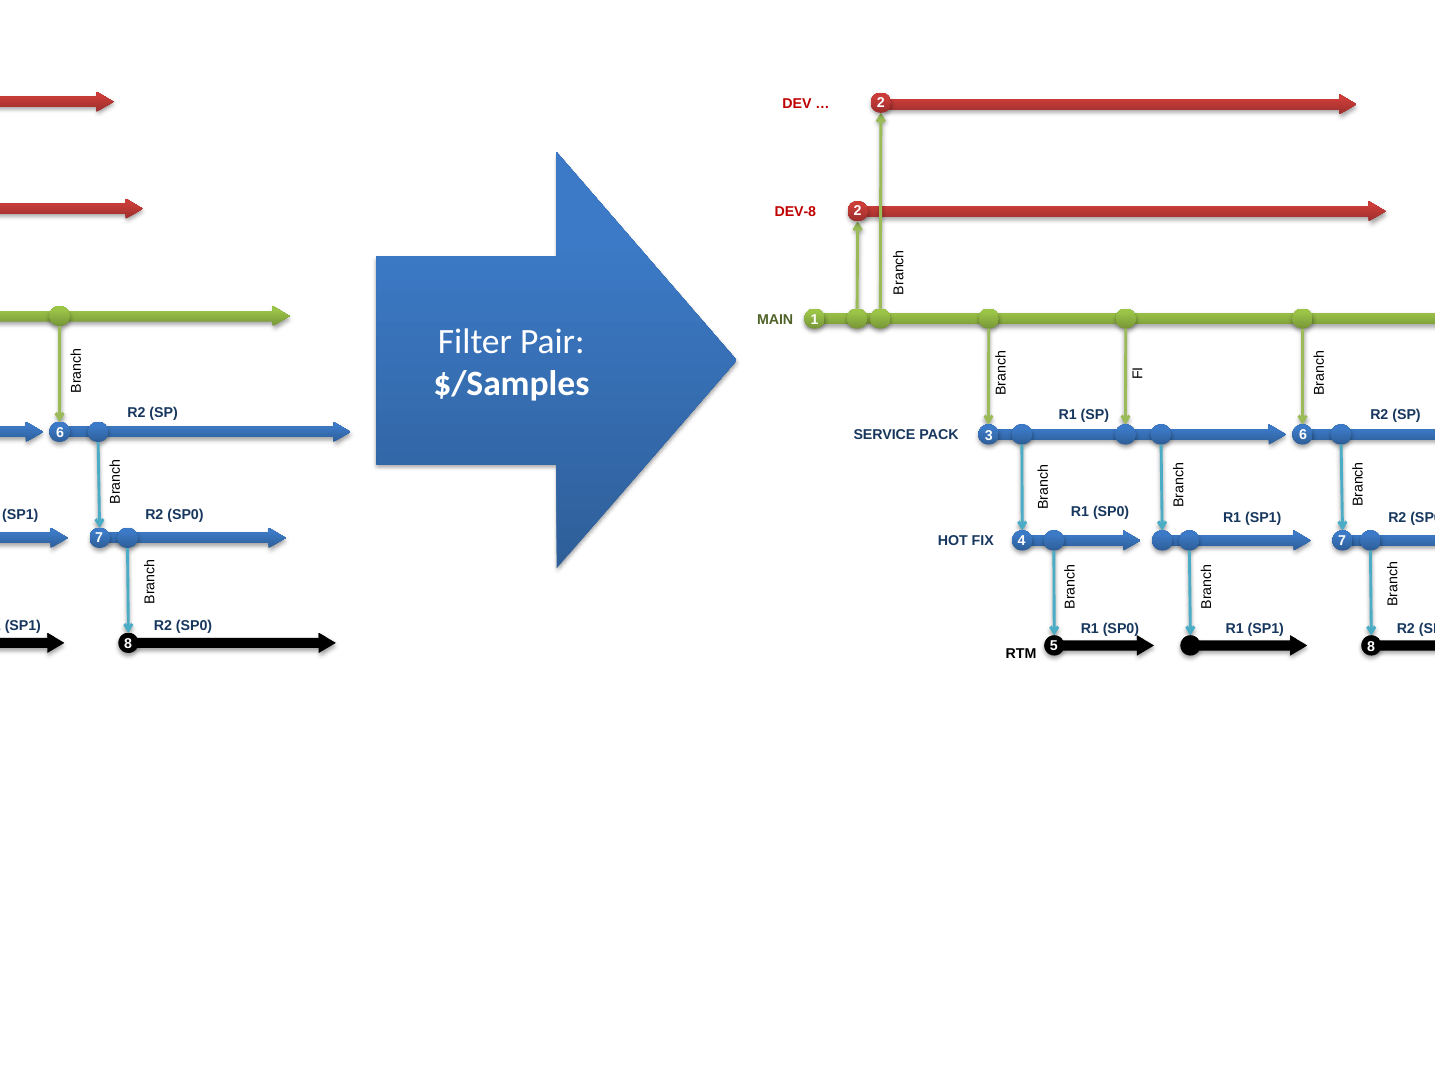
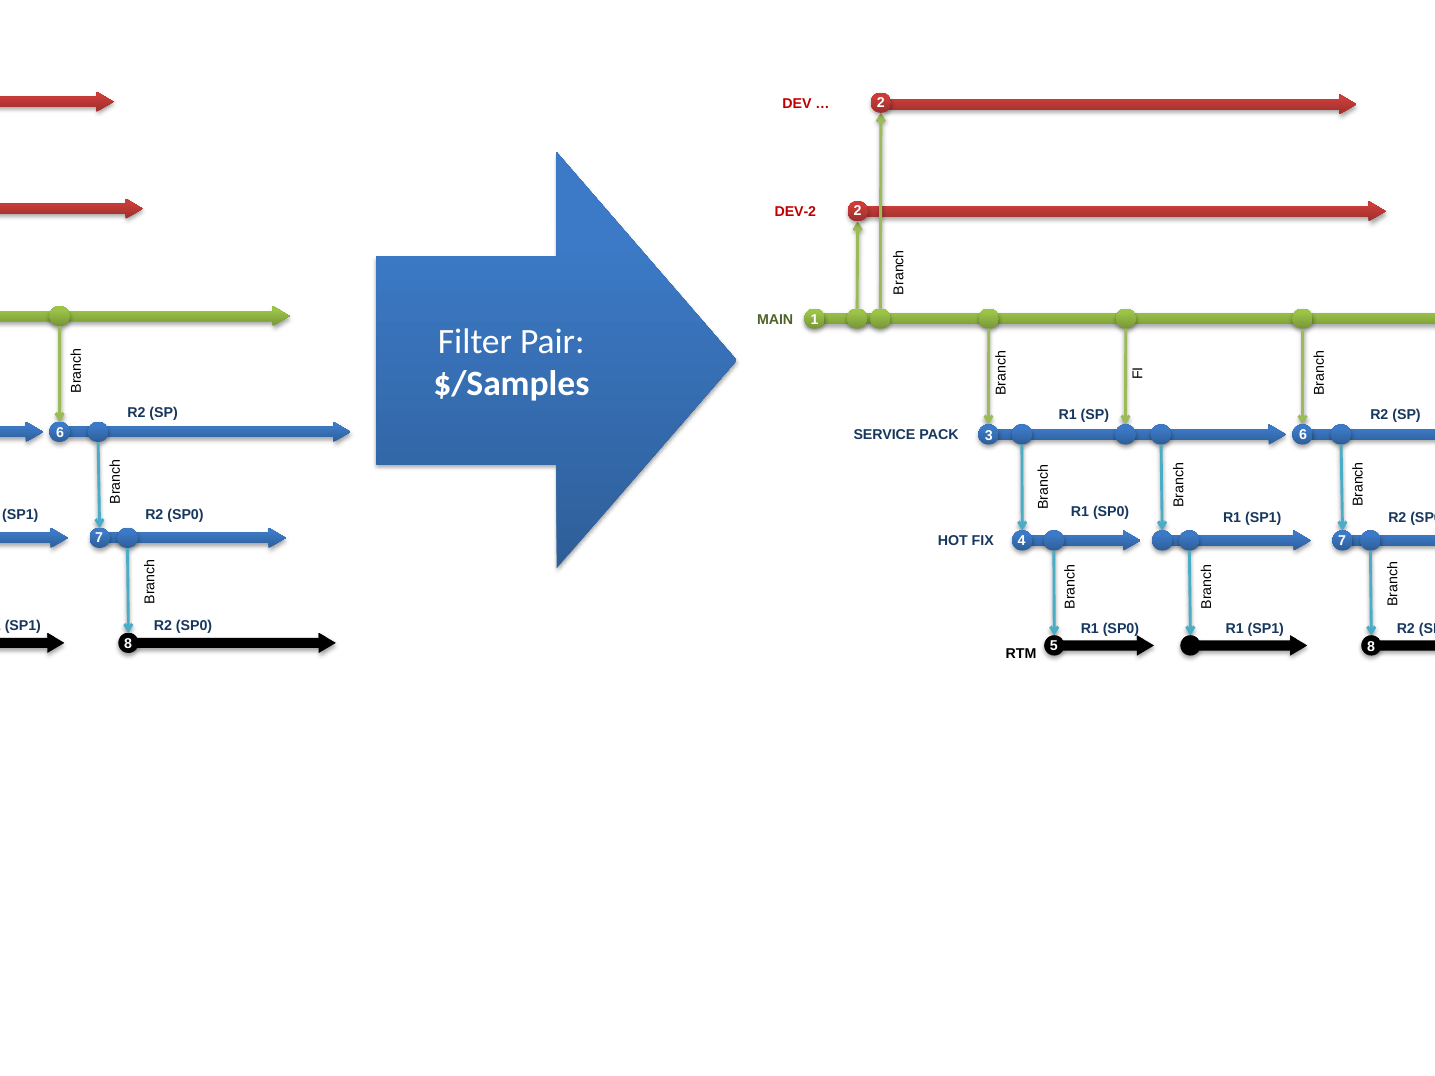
DEV-8: DEV-8 -> DEV-2 (795, 212)
